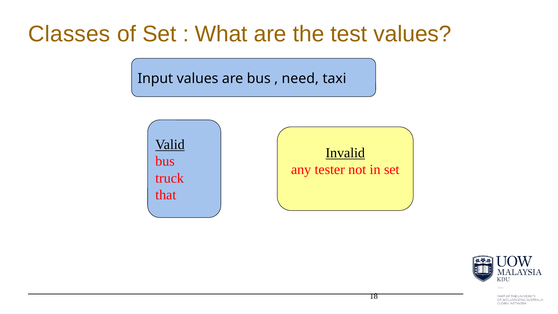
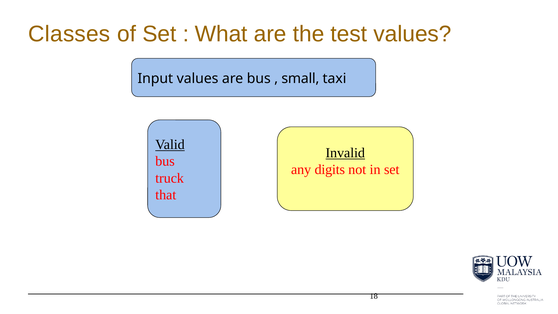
need: need -> small (300, 78)
tester: tester -> digits (330, 170)
